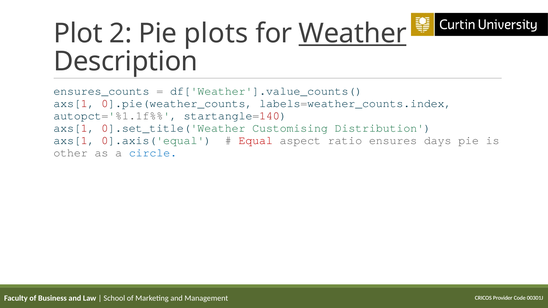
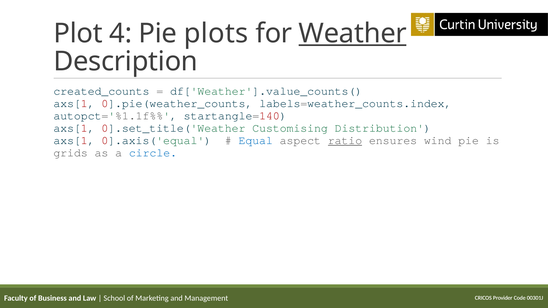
2: 2 -> 4 (121, 33)
ensures_counts: ensures_counts -> created_counts (101, 91)
Equal colour: red -> blue (256, 140)
ratio underline: none -> present (345, 140)
days: days -> wind (438, 140)
other: other -> grids (71, 153)
